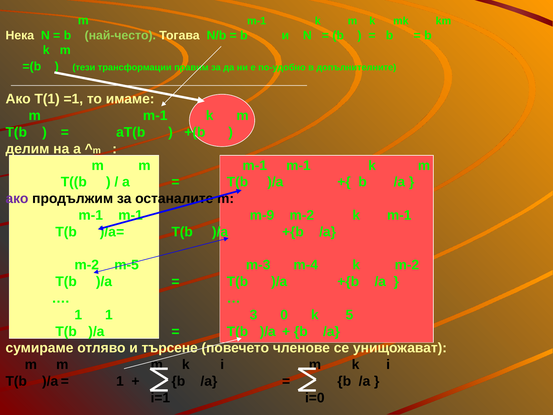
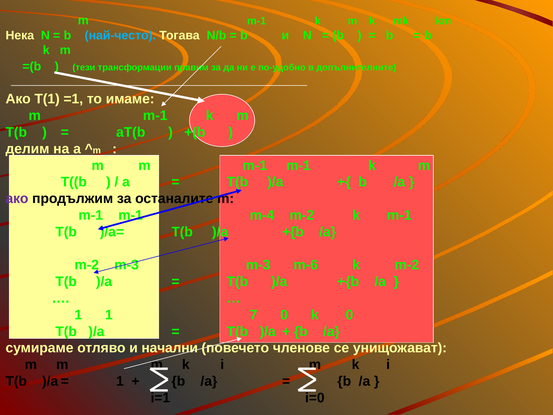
най-често colour: light green -> light blue (120, 35)
m-9: m-9 -> m-4 (262, 215)
m-2 m-5: m-5 -> m-3 (127, 265)
m-4: m-4 -> m-6 (306, 265)
3: 3 -> 7 (254, 315)
k 5: 5 -> 0 (349, 315)
търсене: търсене -> начални (170, 348)
